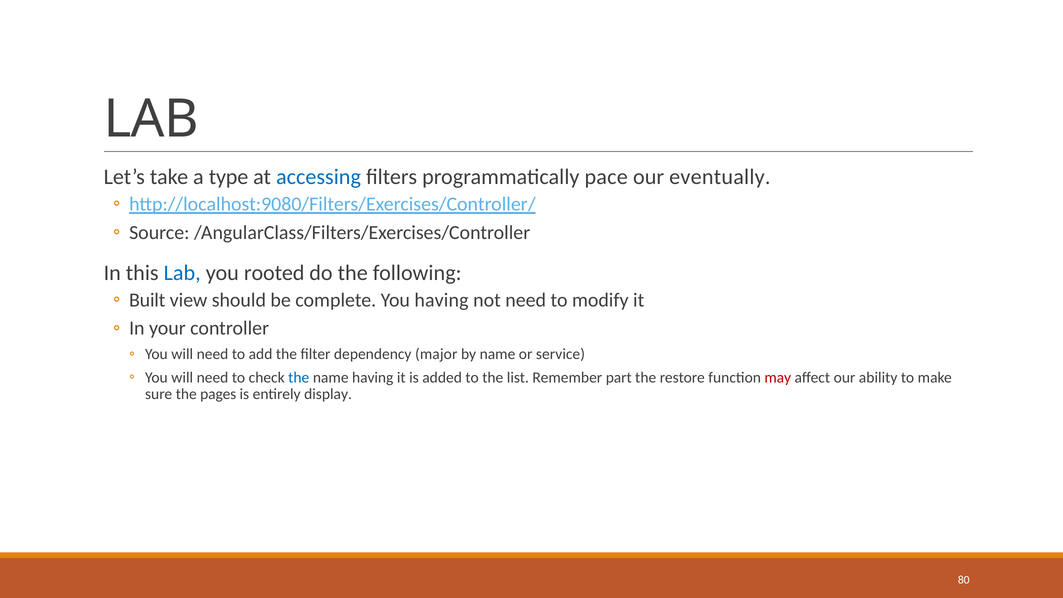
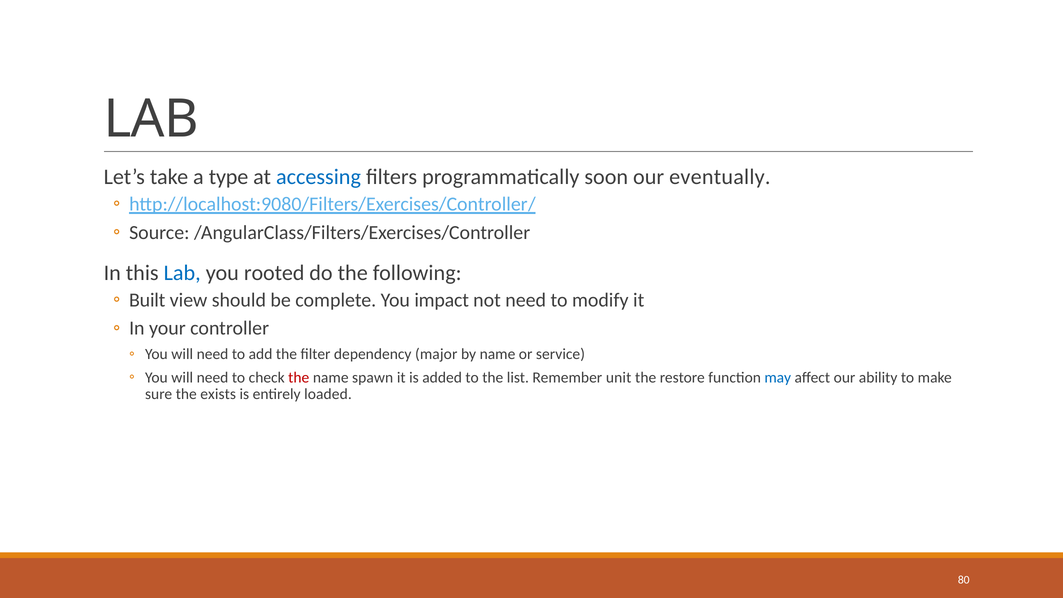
pace: pace -> soon (606, 177)
You having: having -> impact (442, 300)
the colour: blue -> red (299, 378)
name having: having -> spawn (373, 378)
part: part -> unit (619, 378)
may colour: red -> blue (778, 378)
pages: pages -> exists (218, 394)
display: display -> loaded (328, 394)
